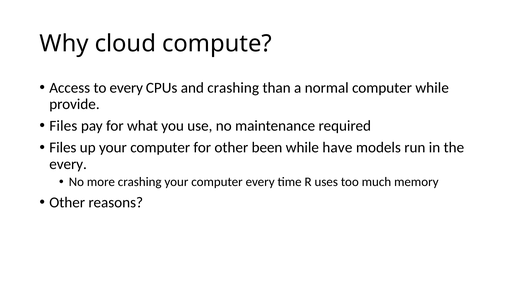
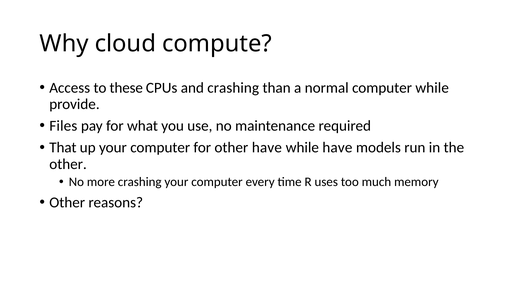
to every: every -> these (126, 88)
Files: Files -> That (63, 148)
other been: been -> have (267, 148)
every: every -> other (68, 164)
